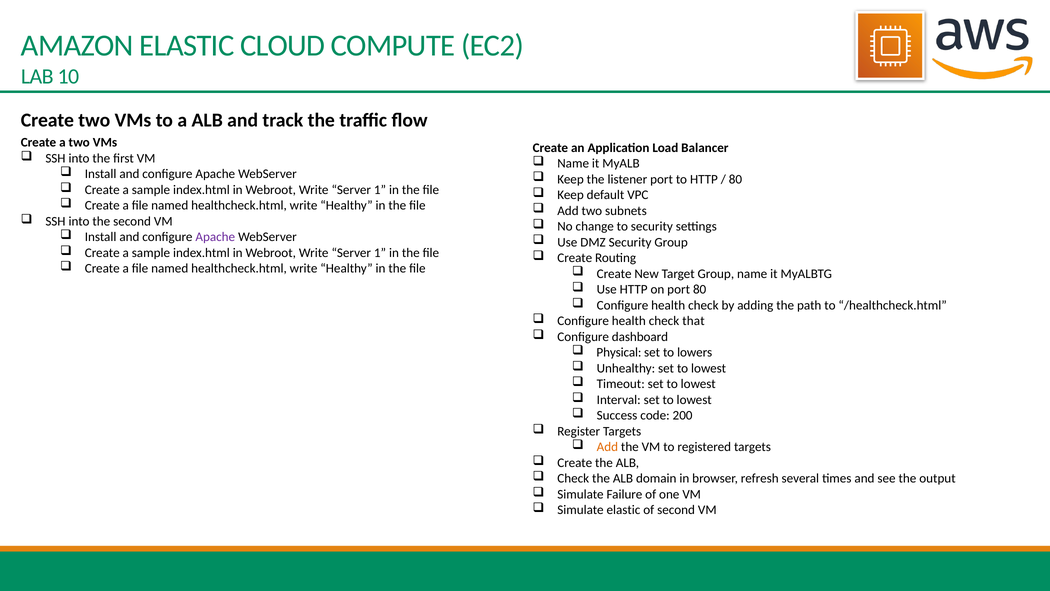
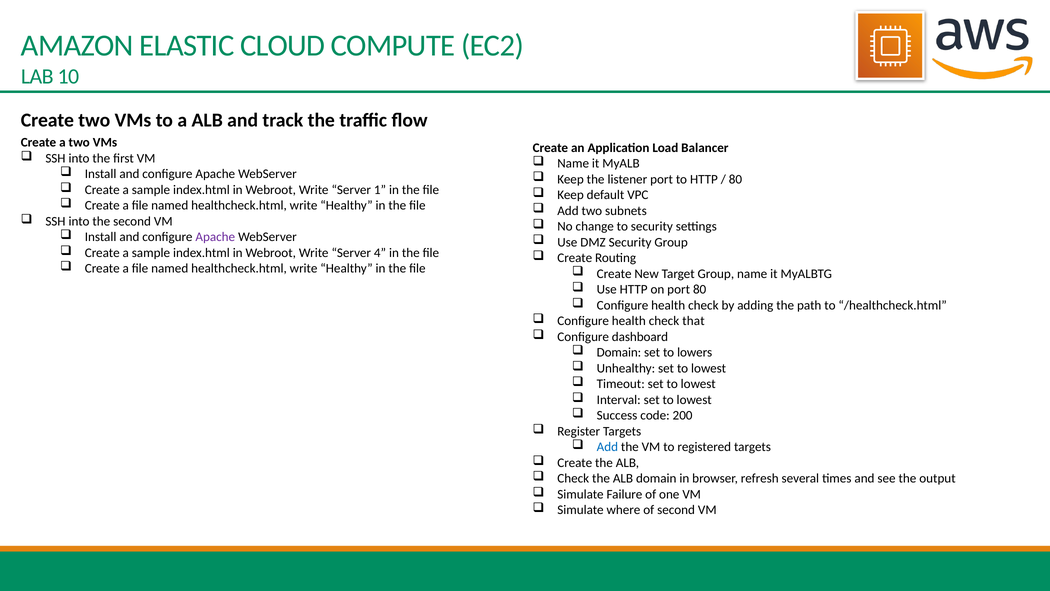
1: 1 -> 4 (380, 253)
Physical: Physical -> Domain (619, 352)
Add colour: orange -> blue (607, 447)
Simulate elastic: elastic -> where (623, 510)
